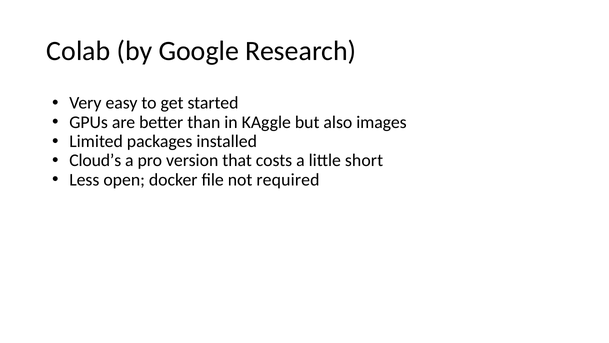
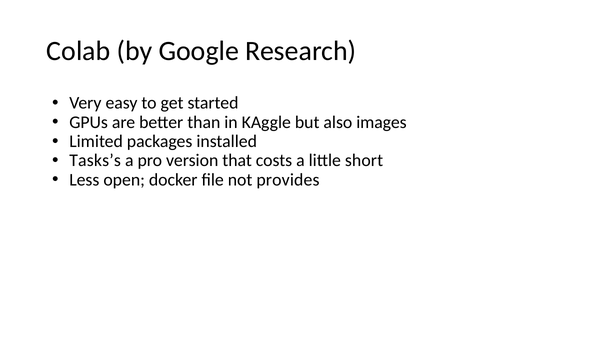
Cloud’s: Cloud’s -> Tasks’s (95, 160)
required: required -> provides (288, 180)
